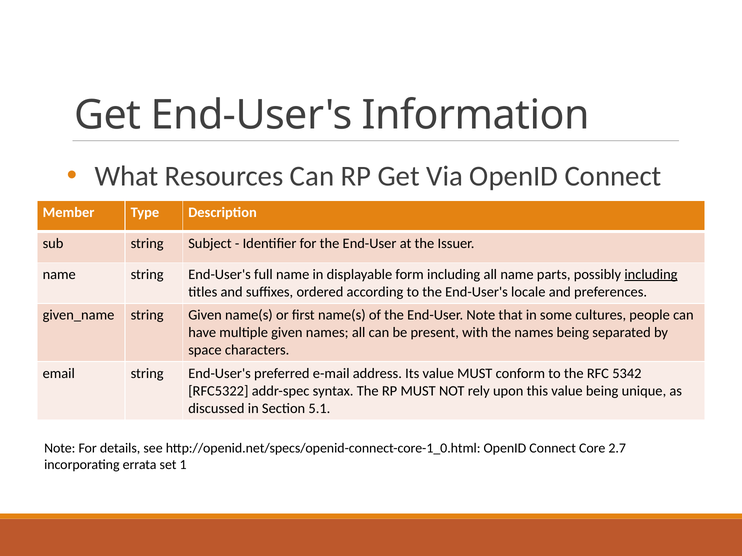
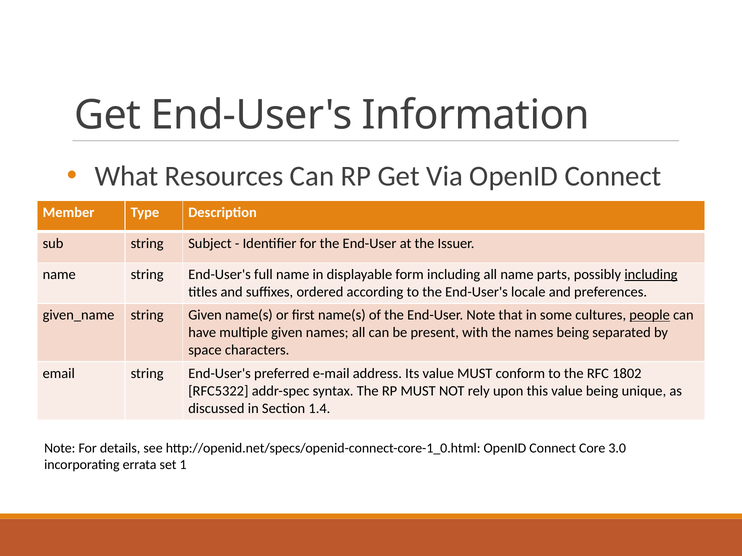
people underline: none -> present (650, 315)
5342: 5342 -> 1802 (627, 374)
5.1: 5.1 -> 1.4 (319, 409)
2.7: 2.7 -> 3.0 (617, 449)
